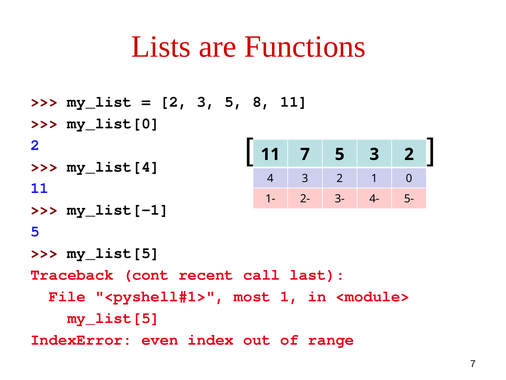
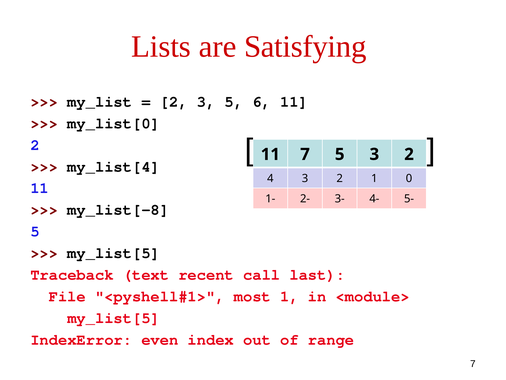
Functions: Functions -> Satisfying (305, 46)
8: 8 -> 6 (262, 101)
my_list[-1: my_list[-1 -> my_list[-8 (118, 210)
cont: cont -> text (146, 275)
